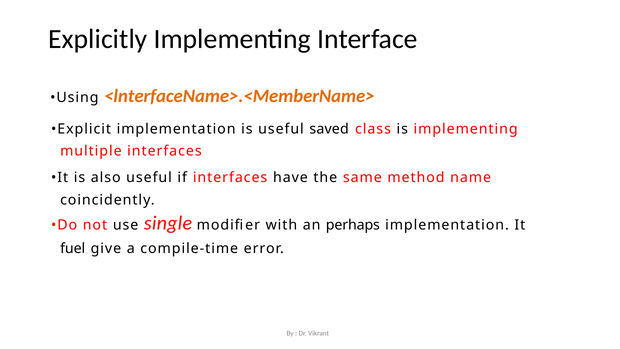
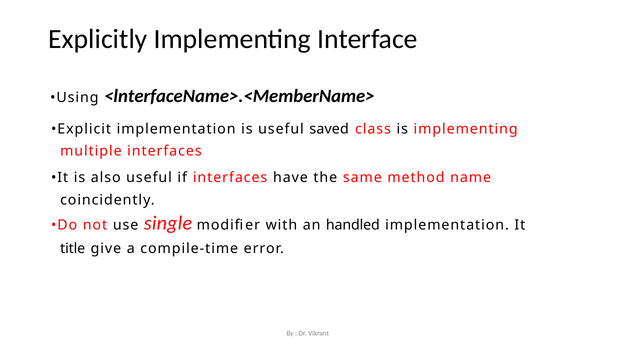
<lnterfaceName>.<MemberName> colour: orange -> black (239, 96)
perhaps: perhaps -> handled (353, 225)
fuel: fuel -> title (73, 249)
